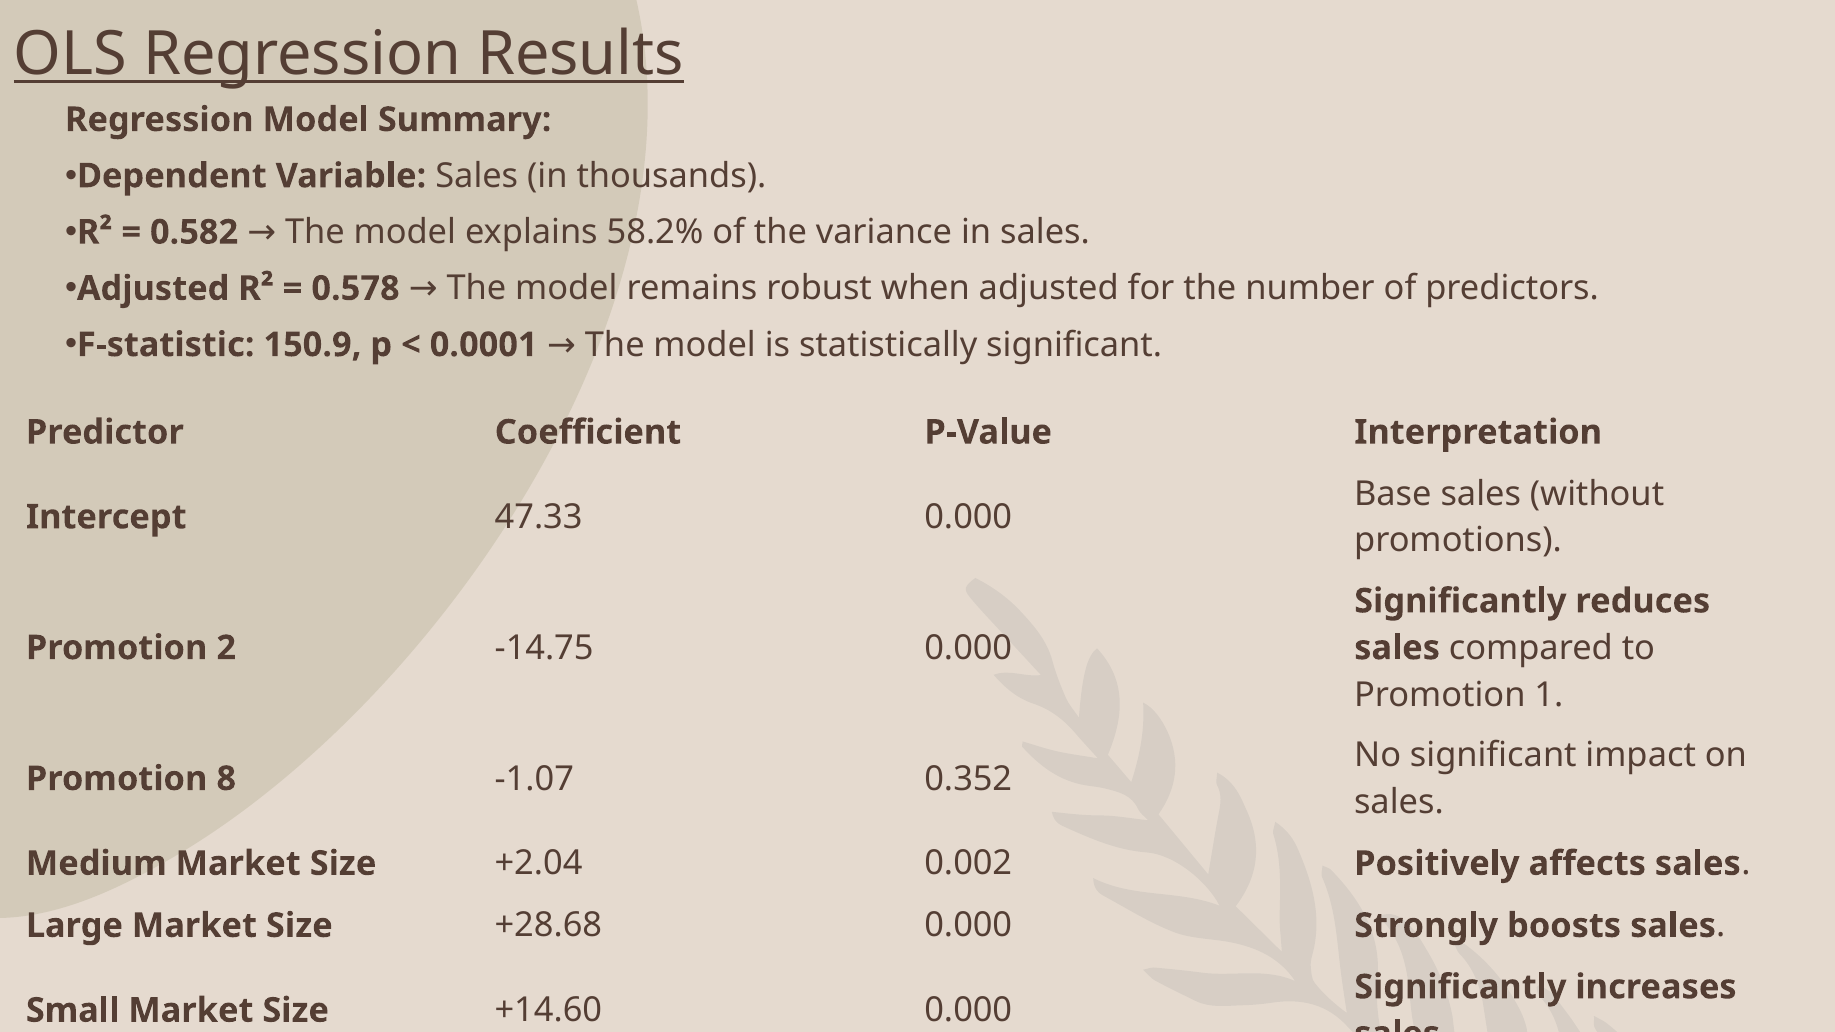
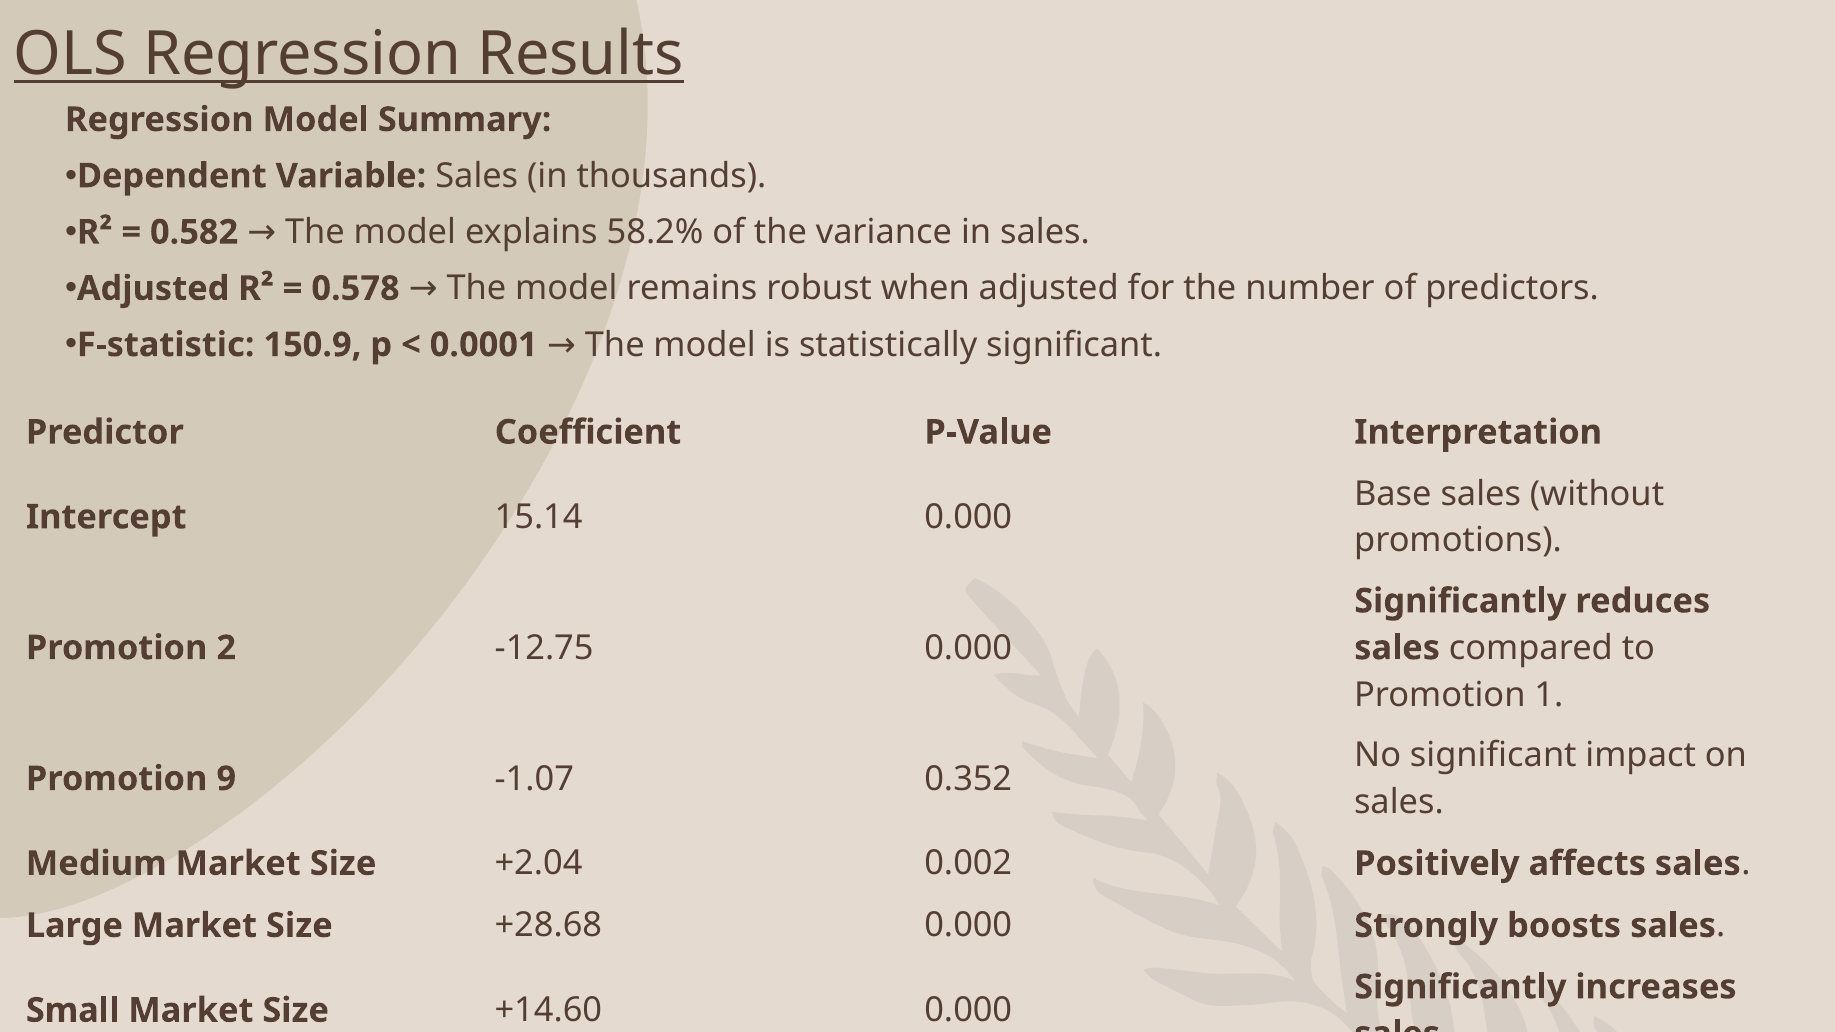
47.33: 47.33 -> 15.14 (539, 517)
-14.75: -14.75 -> -12.75 (544, 648)
8: 8 -> 9 (226, 779)
